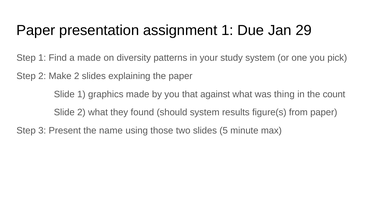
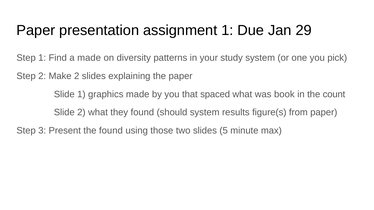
against: against -> spaced (215, 94)
thing: thing -> book (284, 94)
the name: name -> found (111, 131)
